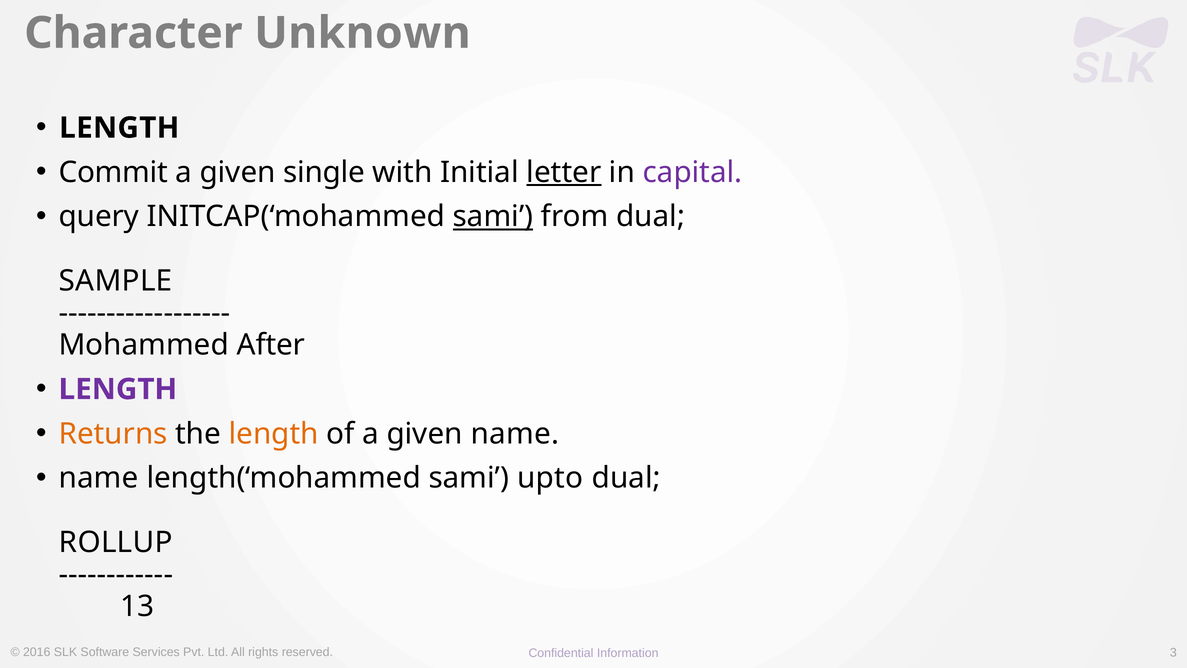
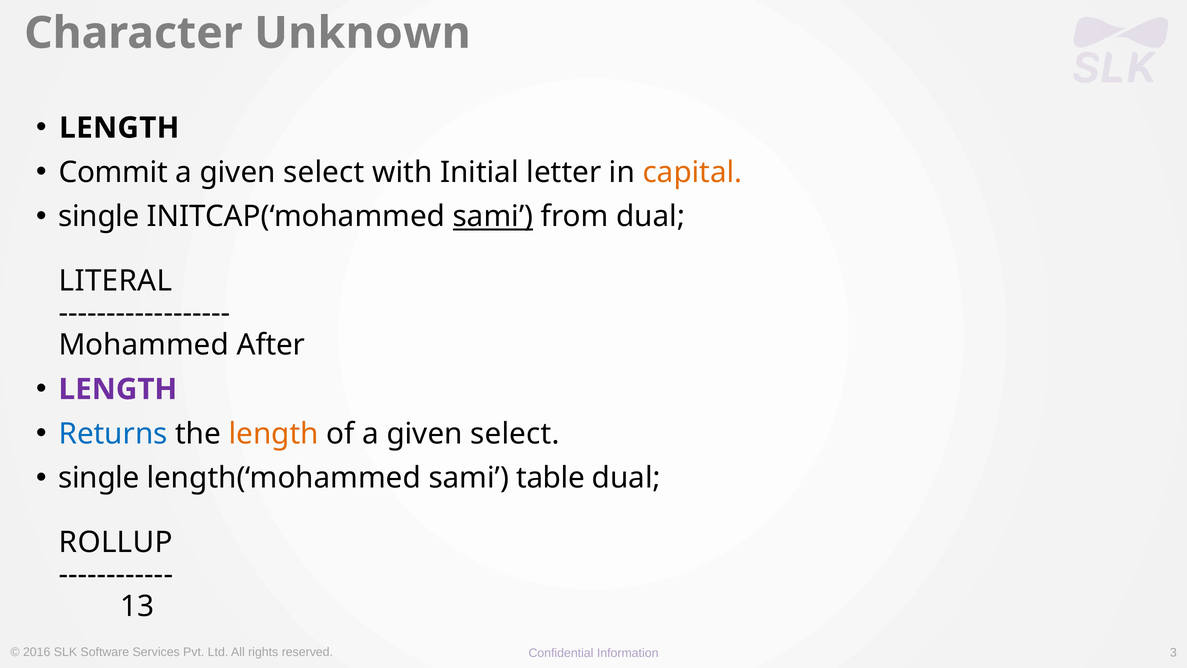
single: single -> select (324, 172)
letter underline: present -> none (564, 172)
capital colour: purple -> orange (693, 172)
query: query -> single (99, 217)
SAMPLE: SAMPLE -> LITERAL (116, 281)
Returns colour: orange -> blue (113, 434)
of a given name: name -> select (515, 434)
name: name -> single (99, 478)
upto: upto -> table (551, 478)
